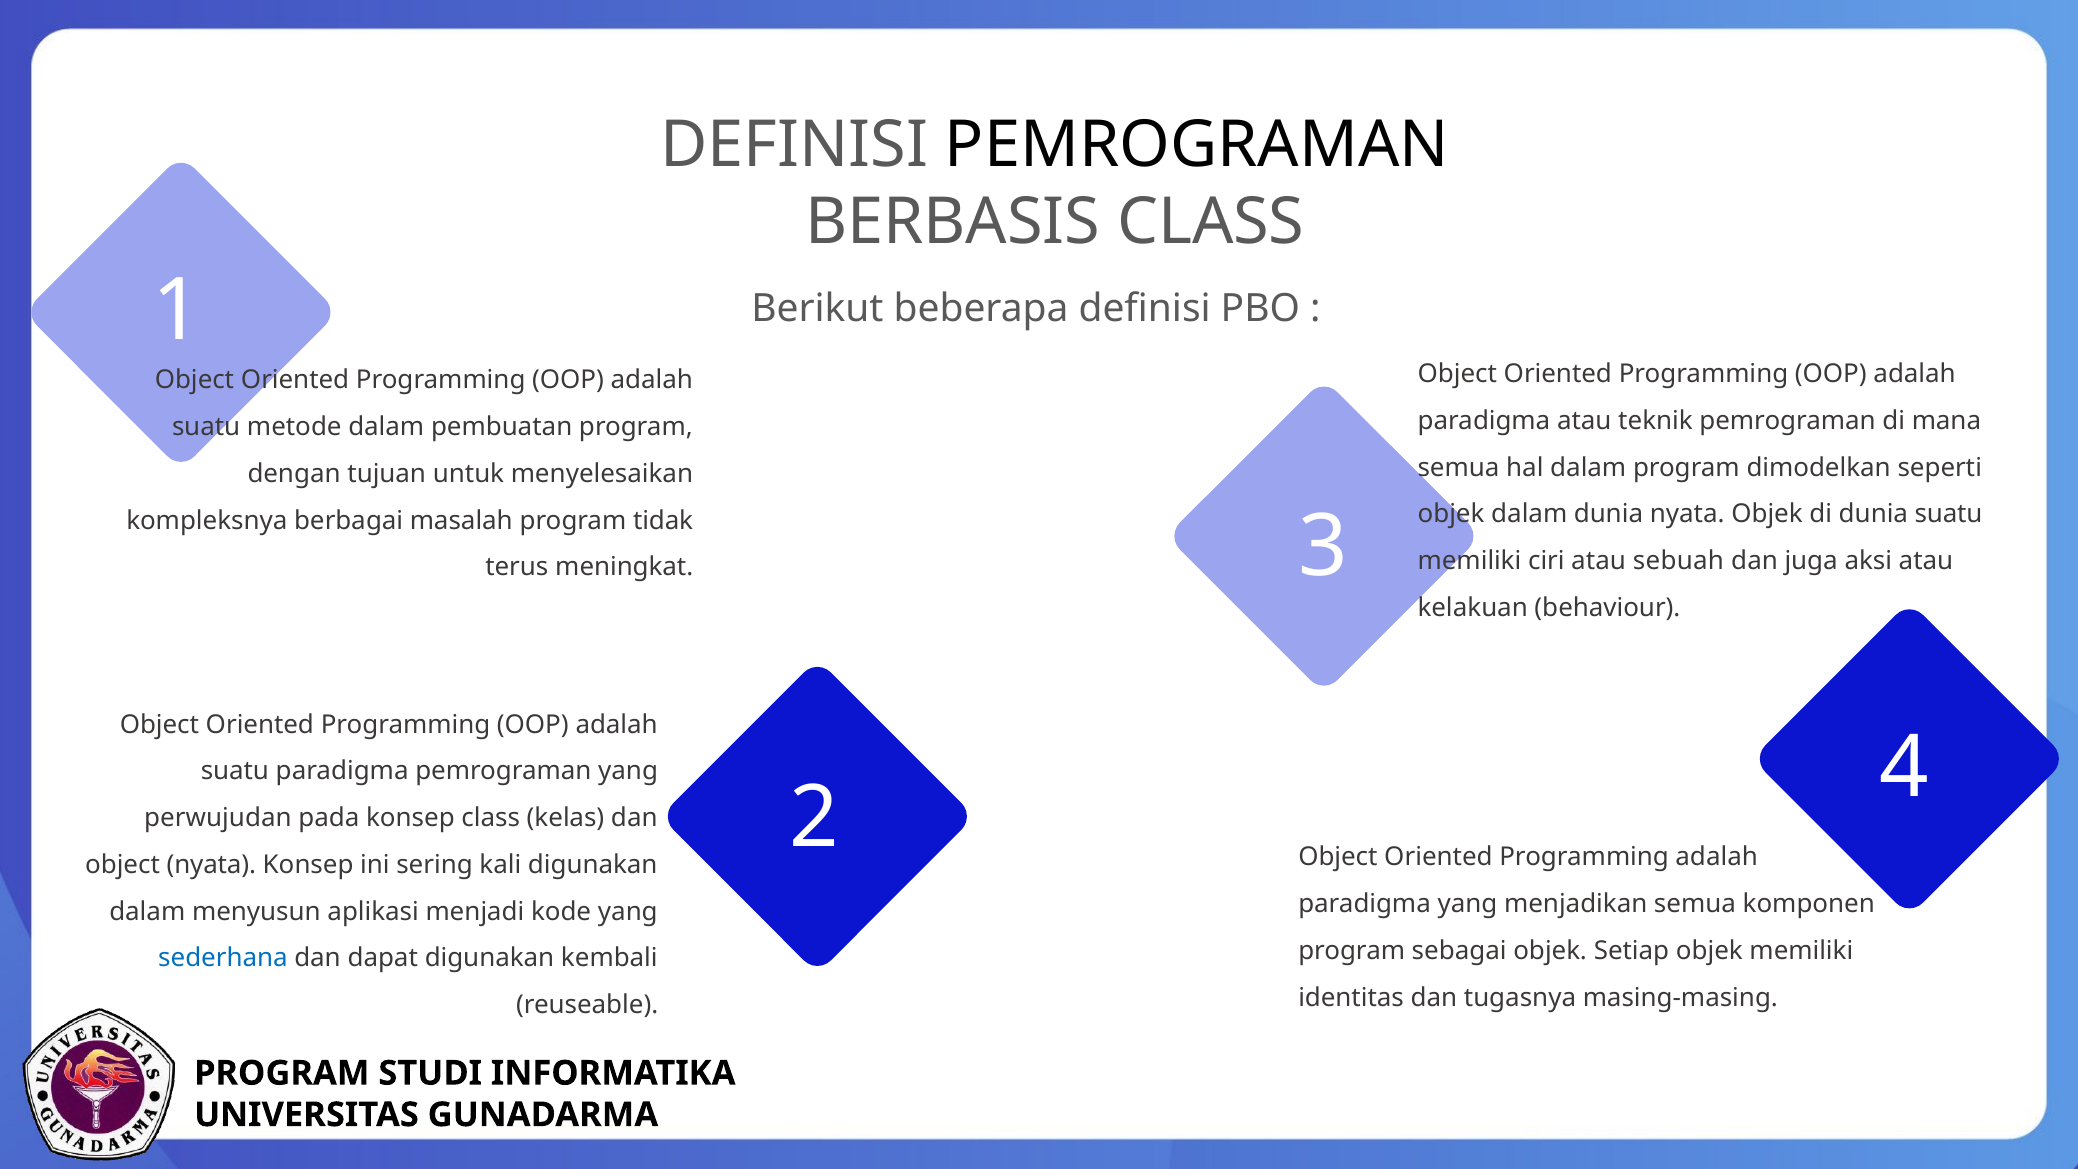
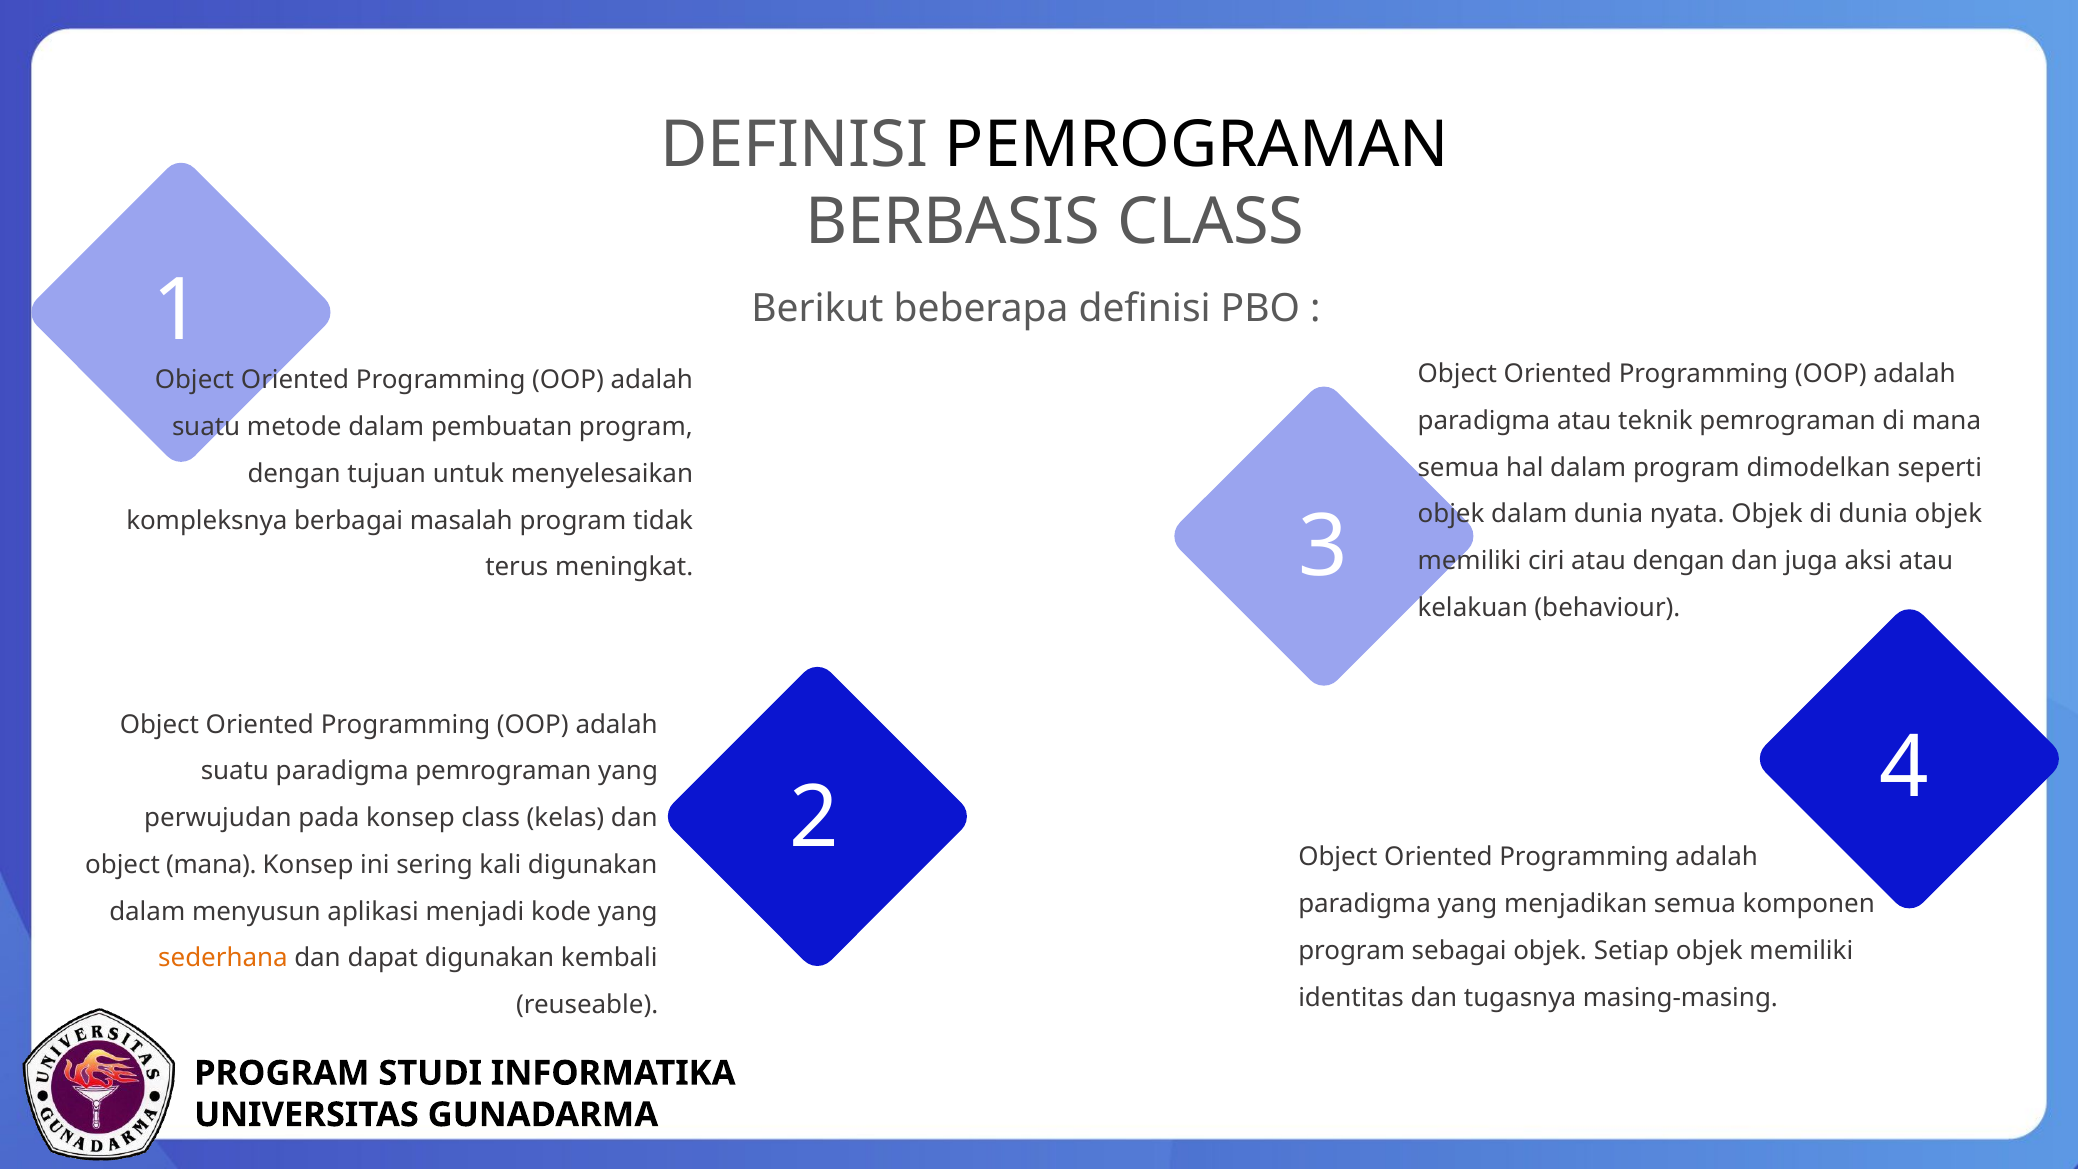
dunia suatu: suatu -> objek (1948, 514)
atau sebuah: sebuah -> dengan (1679, 561)
object nyata: nyata -> mana (211, 865)
sederhana colour: blue -> orange (223, 958)
